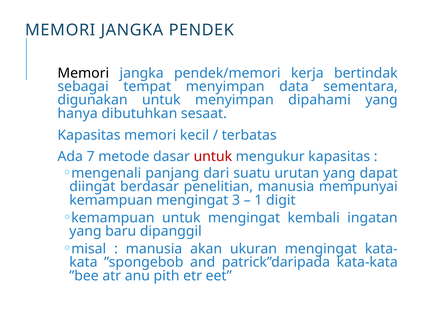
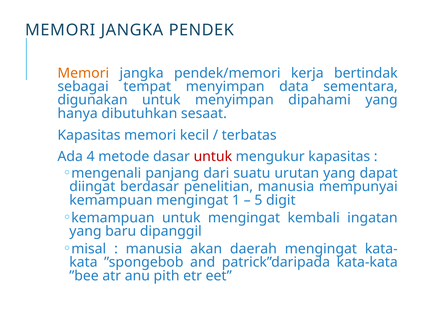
Memori colour: black -> orange (83, 73)
7: 7 -> 4 (91, 157)
3: 3 -> 1 (236, 201)
1: 1 -> 5 (258, 201)
ukuran: ukuran -> daerah (253, 249)
